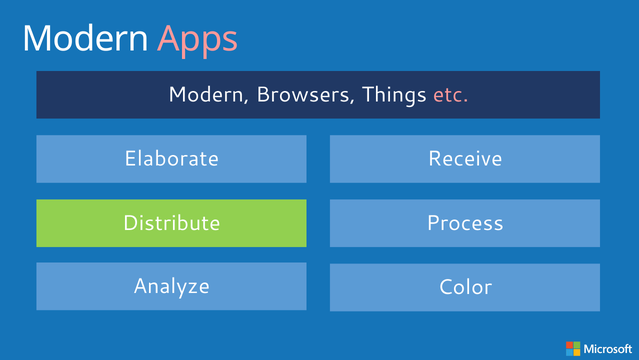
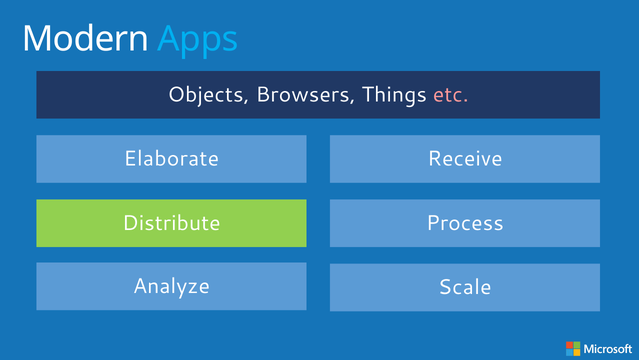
Apps colour: pink -> light blue (198, 39)
Modern: Modern -> Objects (209, 95)
Color: Color -> Scale (465, 287)
